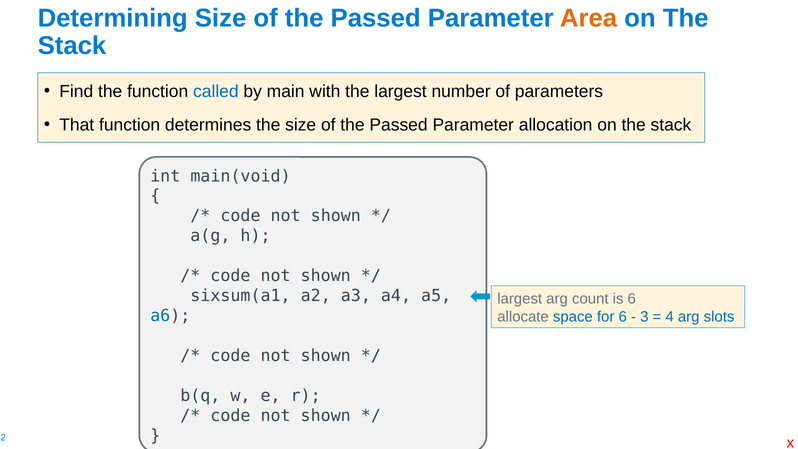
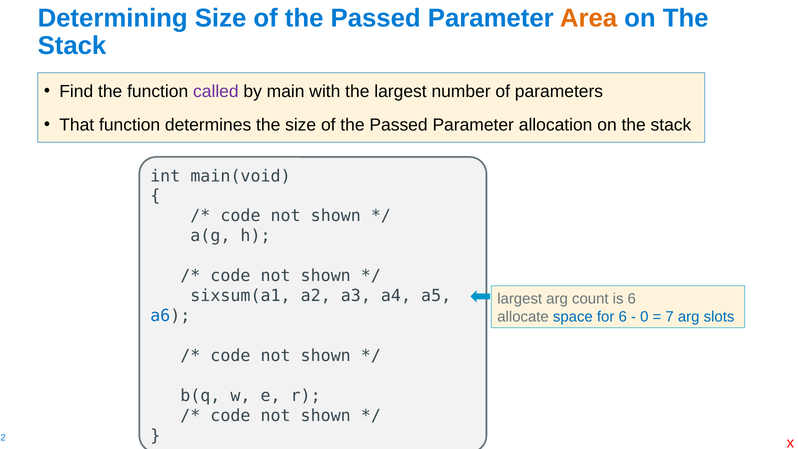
called colour: blue -> purple (216, 91)
3: 3 -> 0 (644, 317)
4: 4 -> 7 (670, 317)
